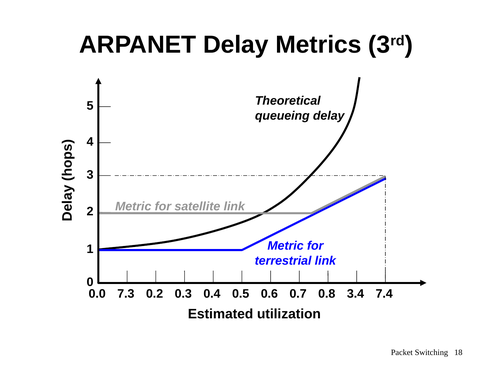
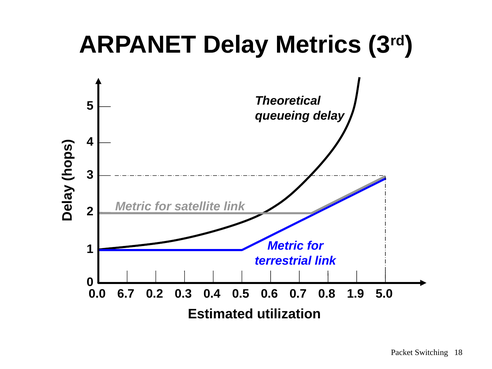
7.3: 7.3 -> 6.7 (126, 294)
3.4: 3.4 -> 1.9 (355, 294)
7.4: 7.4 -> 5.0 (384, 294)
